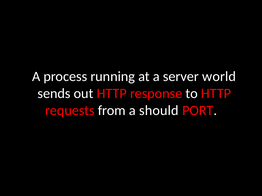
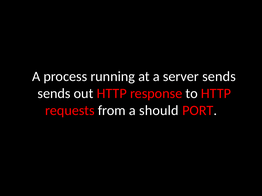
server world: world -> sends (219, 77)
